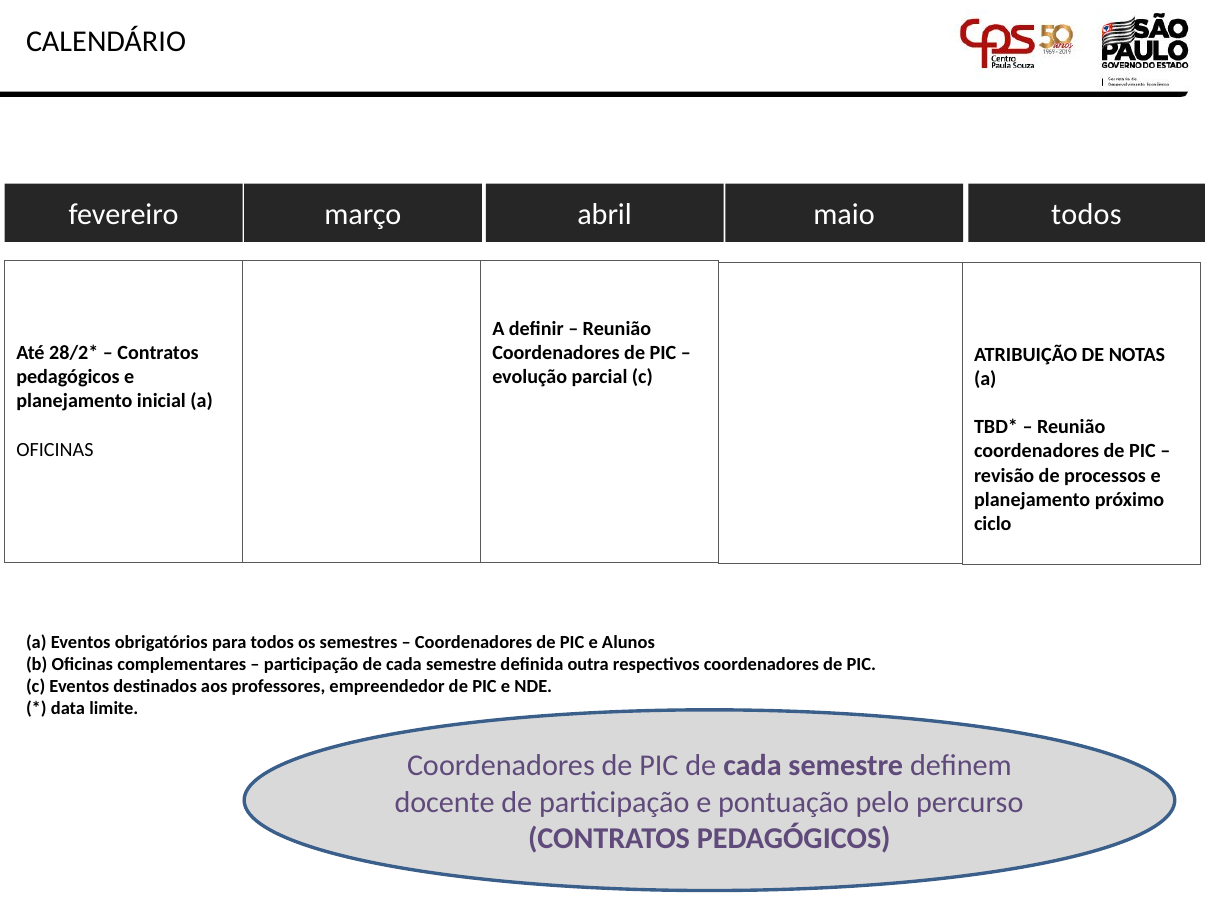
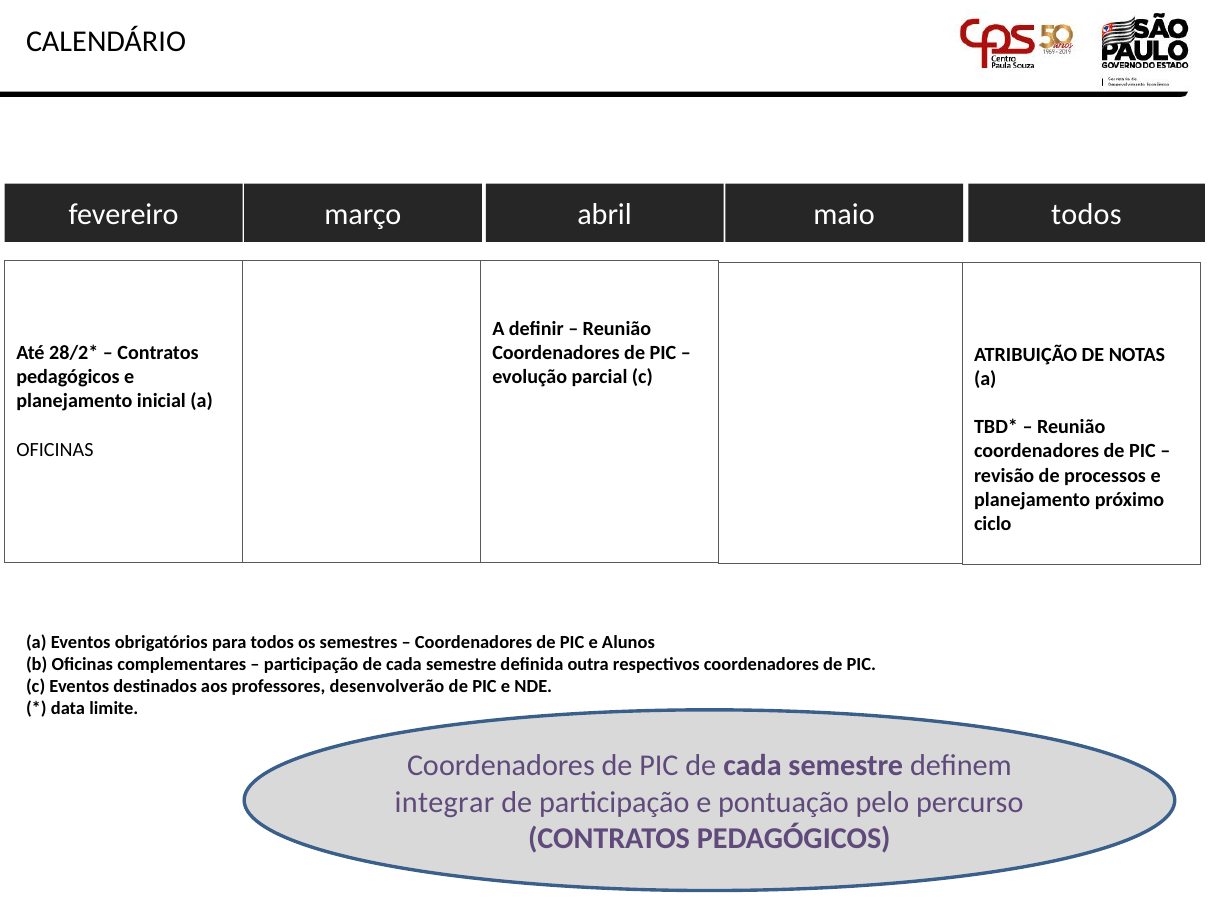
empreendedor: empreendedor -> desenvolverão (387, 686)
docente: docente -> integrar (444, 802)
